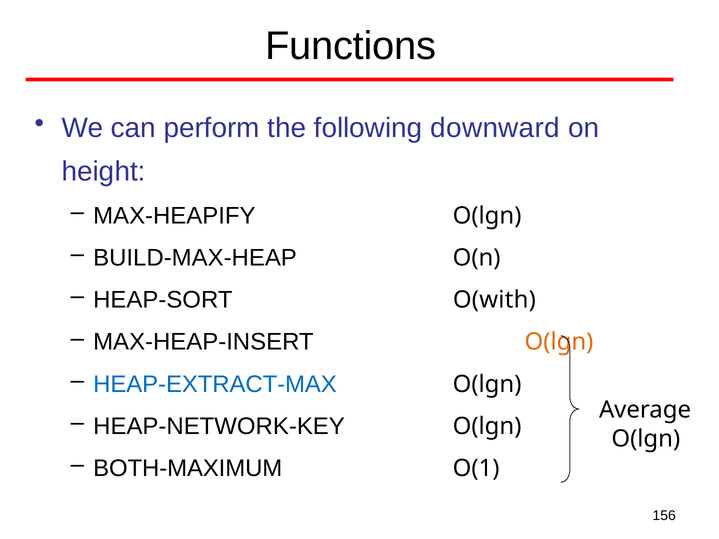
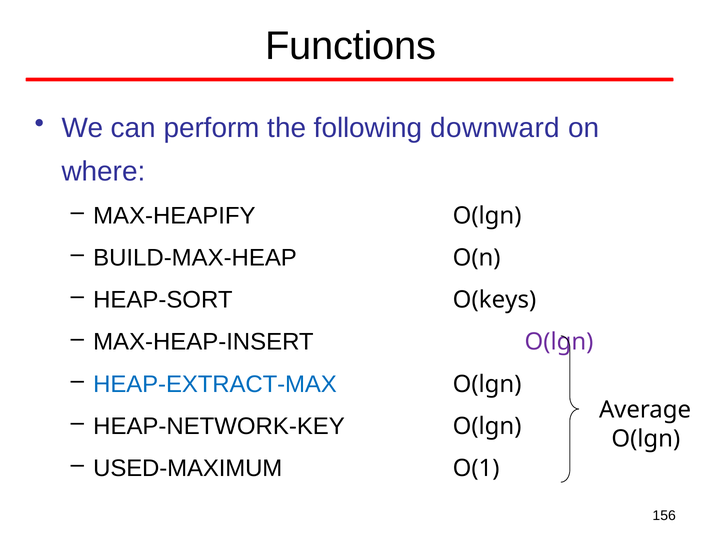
height: height -> where (104, 171)
O(with: O(with -> O(keys (494, 300)
O(lgn colour: orange -> purple (559, 342)
BOTH-MAXIMUM: BOTH-MAXIMUM -> USED-MAXIMUM (188, 469)
